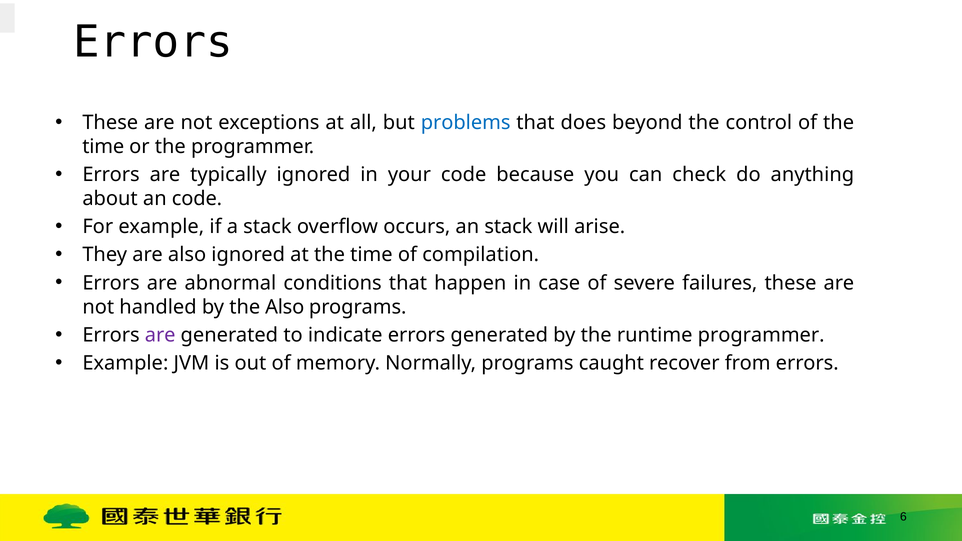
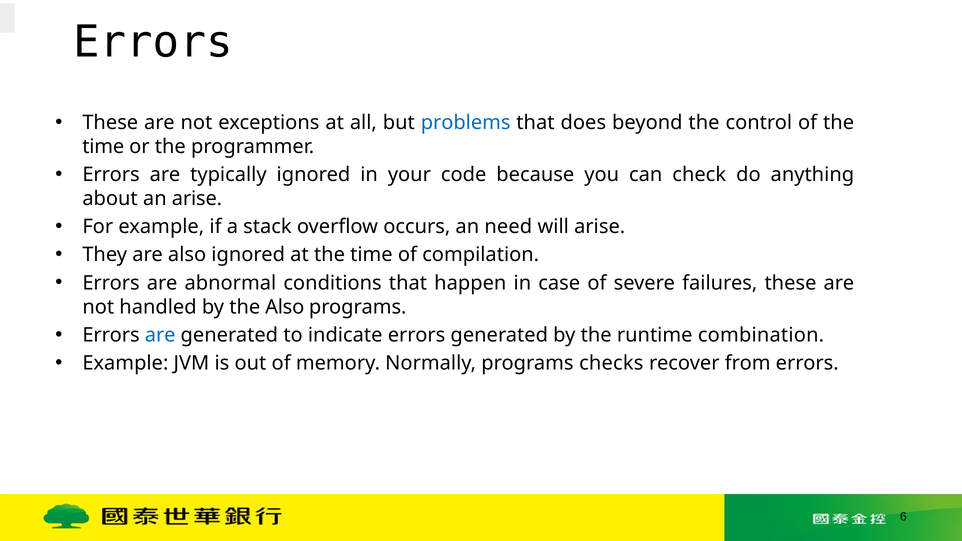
an code: code -> arise (197, 199)
an stack: stack -> need (508, 227)
are colour: purple -> blue (160, 335)
runtime programmer: programmer -> combination (761, 335)
caught: caught -> checks (611, 363)
